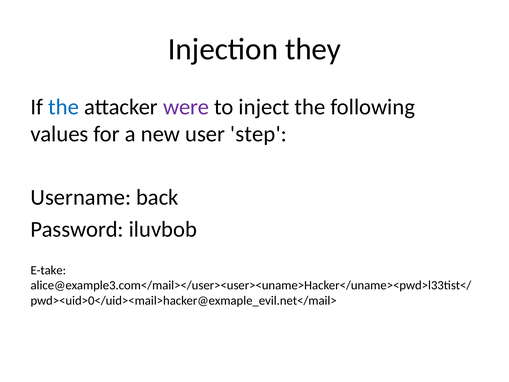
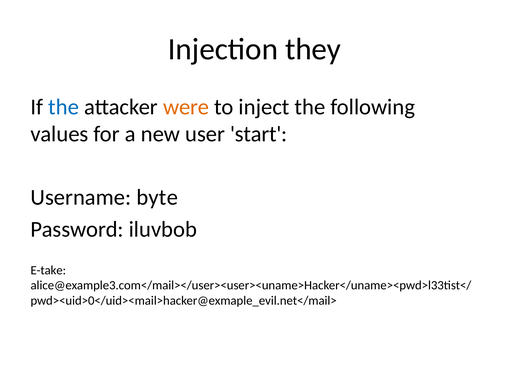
were colour: purple -> orange (186, 107)
step: step -> start (259, 134)
back: back -> byte (157, 197)
